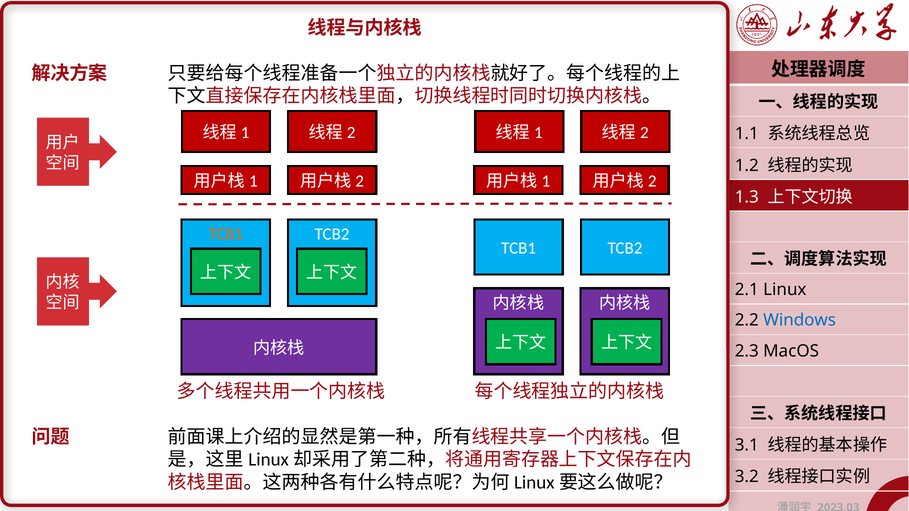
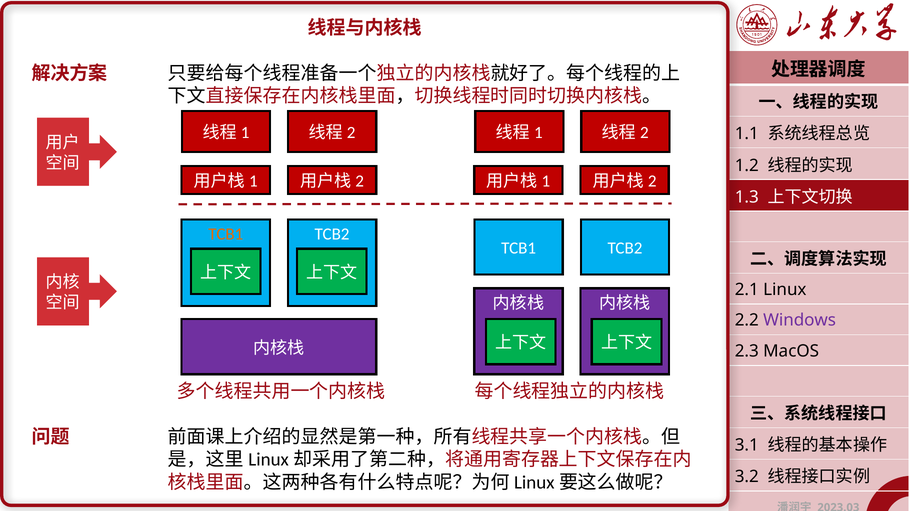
Windows colour: blue -> purple (800, 321)
